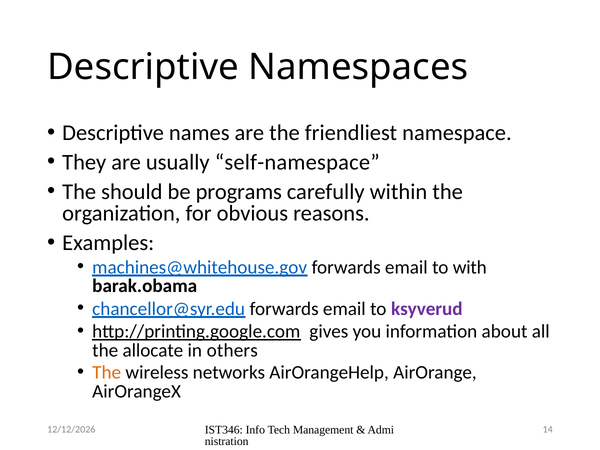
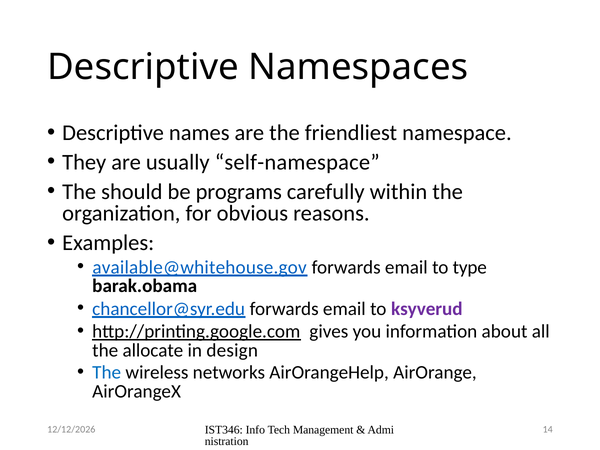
machines@whitehouse.gov: machines@whitehouse.gov -> available@whitehouse.gov (200, 267)
with: with -> type (470, 267)
others: others -> design (232, 350)
The colour: orange -> blue (107, 373)
